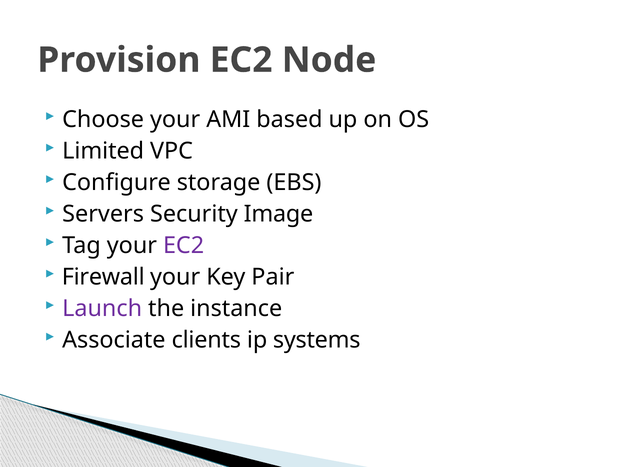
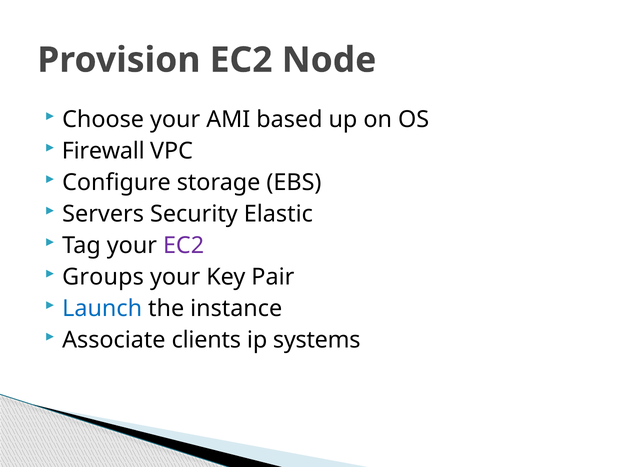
Limited: Limited -> Firewall (103, 151)
Image: Image -> Elastic (278, 214)
Firewall: Firewall -> Groups (103, 277)
Launch colour: purple -> blue (102, 309)
